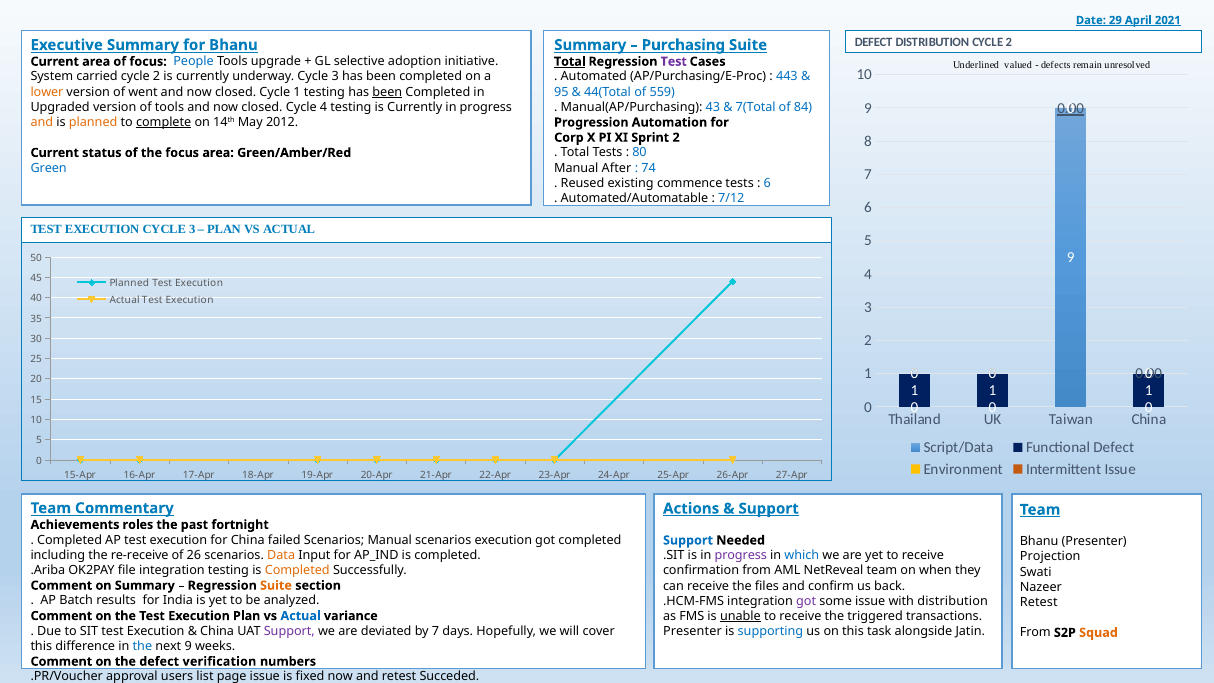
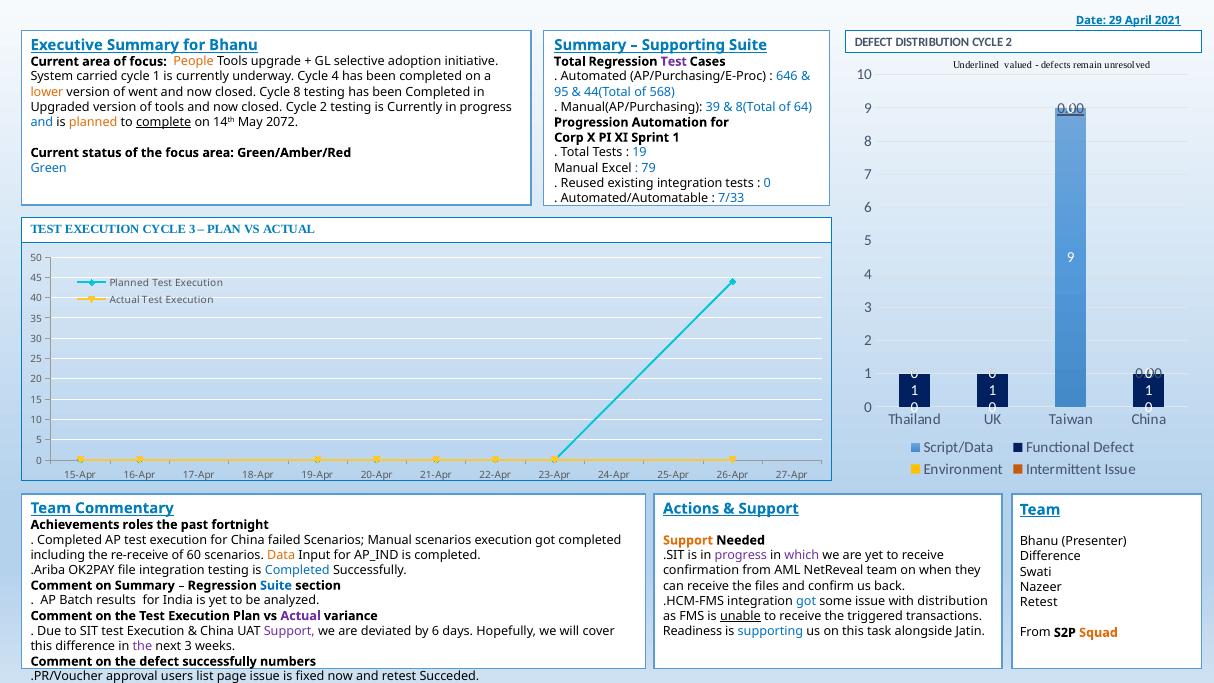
Purchasing: Purchasing -> Supporting (683, 45)
People colour: blue -> orange (194, 62)
Total underline: present -> none (570, 62)
2: 2 -> 1 (157, 77)
underway Cycle 3: 3 -> 4 (335, 77)
443: 443 -> 646 (787, 77)
Cycle 1: 1 -> 8 (297, 92)
been underline: present -> none (387, 92)
559: 559 -> 568 (662, 92)
closed Cycle 4: 4 -> 2 (323, 107)
43: 43 -> 39 (713, 107)
7(Total: 7(Total -> 8(Total (756, 107)
84: 84 -> 64 (803, 107)
and colour: orange -> blue (42, 122)
2012: 2012 -> 2072 (282, 122)
Sprint 2: 2 -> 1 (676, 138)
80: 80 -> 19 (640, 153)
After: After -> Excel (617, 168)
74: 74 -> 79 (649, 168)
existing commence: commence -> integration (690, 183)
6: 6 -> 0 (767, 183)
7/12: 7/12 -> 7/33 (731, 198)
Support colour: blue -> orange (688, 540)
26: 26 -> 60 (194, 555)
which colour: blue -> purple (802, 555)
Projection: Projection -> Difference (1050, 557)
Completed colour: orange -> blue (297, 570)
Suite colour: orange -> blue (276, 585)
got colour: purple -> blue (806, 601)
Actual colour: blue -> purple (301, 616)
by 7: 7 -> 6 (436, 631)
Presenter: Presenter -> Readiness (693, 631)
the colour: blue -> purple (142, 646)
next 9: 9 -> 3 (188, 646)
defect verification: verification -> successfully (220, 661)
